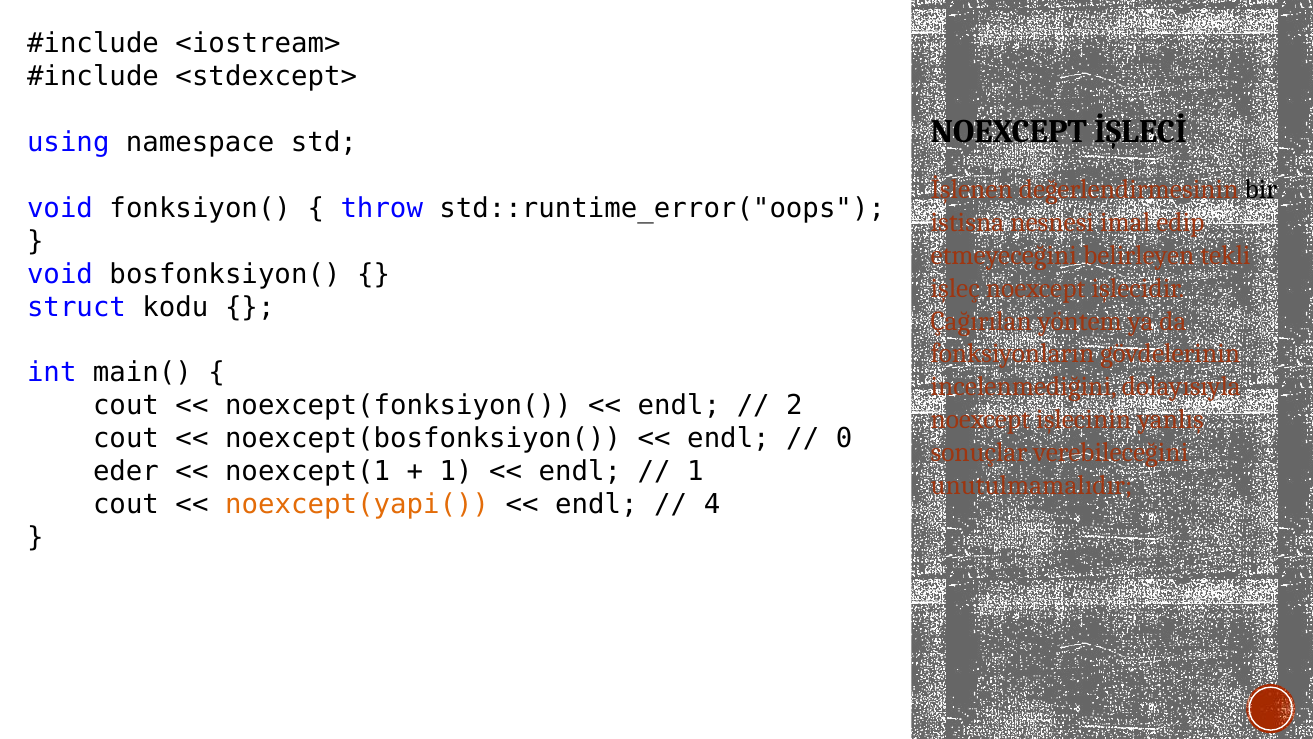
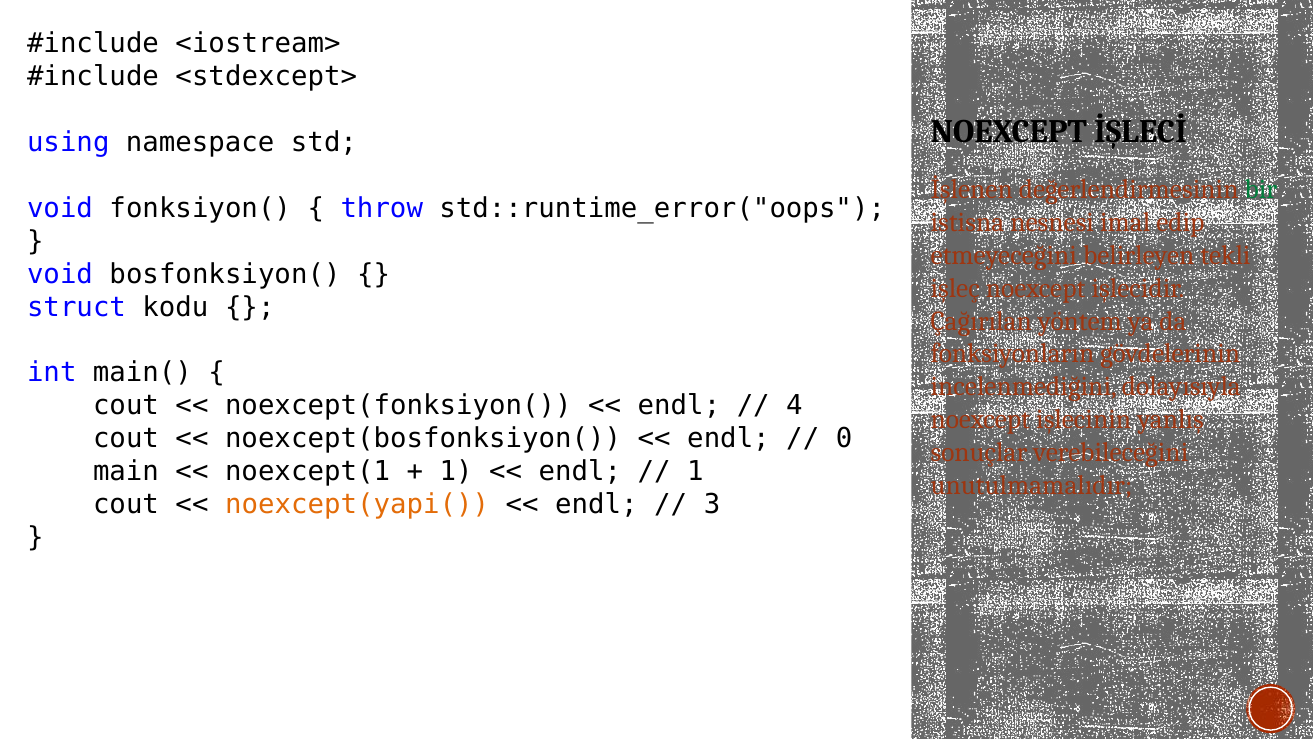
bir colour: black -> green (1261, 189)
2: 2 -> 4 (794, 406)
eder: eder -> main (126, 471)
4: 4 -> 3 (712, 504)
